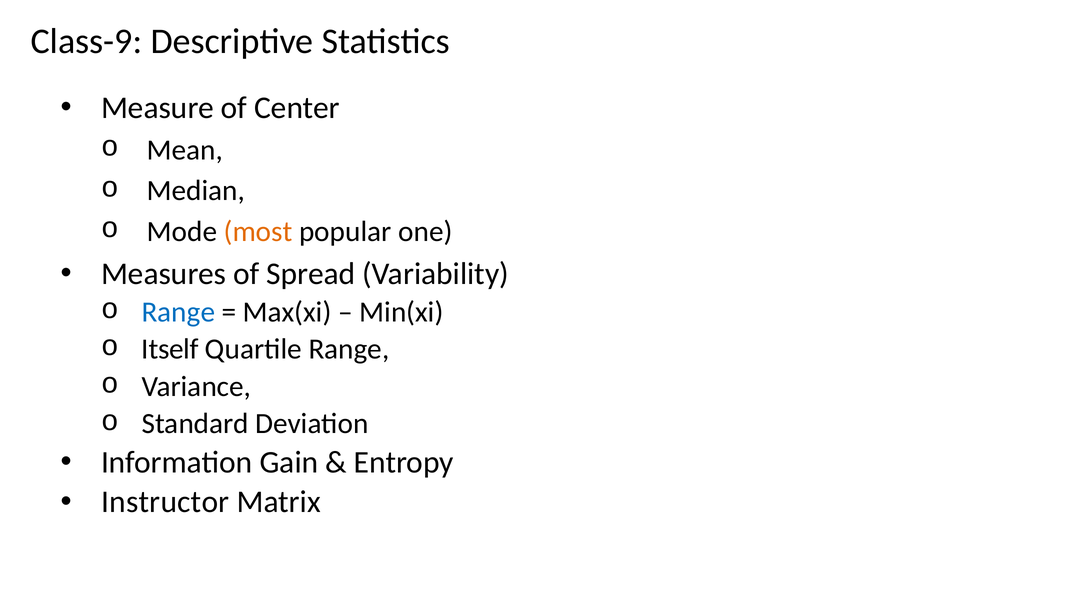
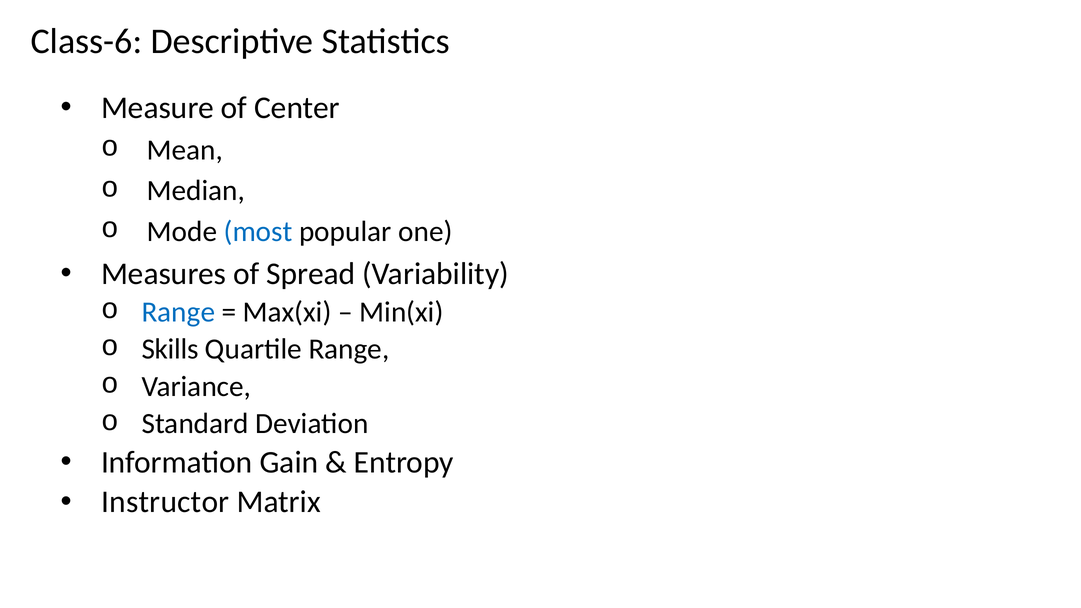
Class-9: Class-9 -> Class-6 (86, 41)
most colour: orange -> blue (258, 232)
Itself: Itself -> Skills (170, 349)
